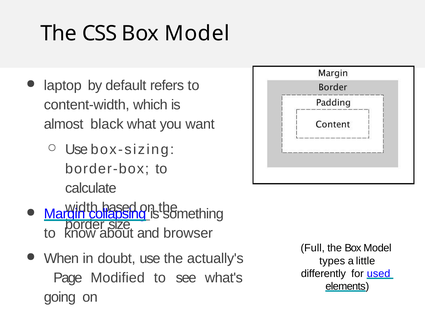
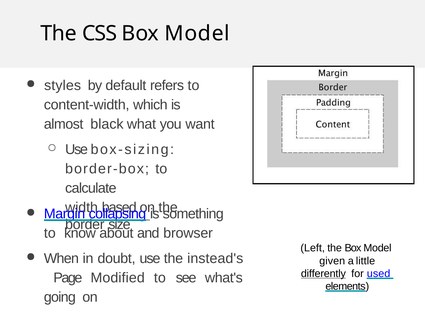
laptop: laptop -> styles (63, 85)
Full: Full -> Left (313, 248)
actually's: actually's -> instead's (215, 258)
types: types -> given (332, 261)
differently underline: none -> present (323, 273)
